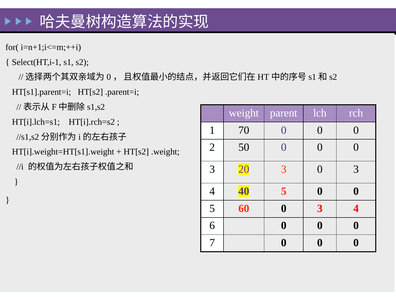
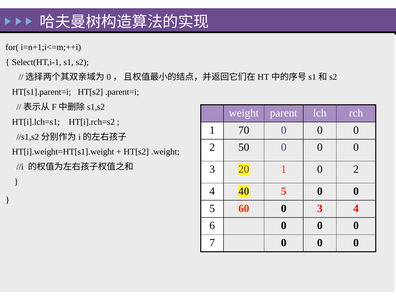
20 3: 3 -> 1 (284, 169)
3: 3 -> 2 (356, 169)
